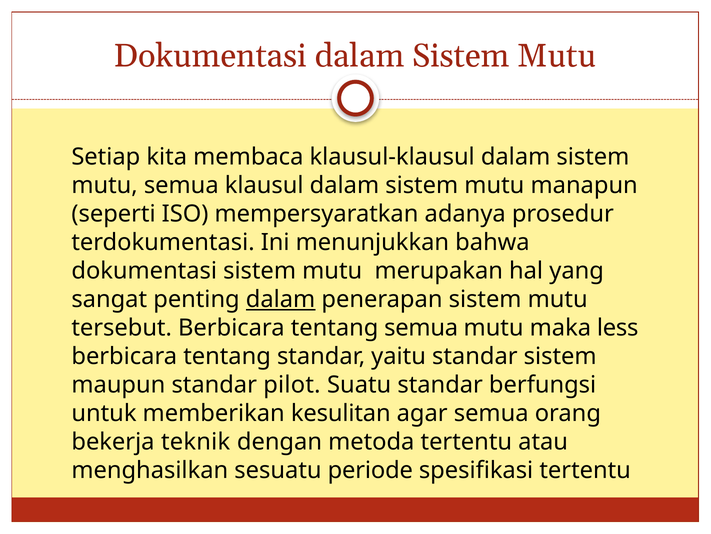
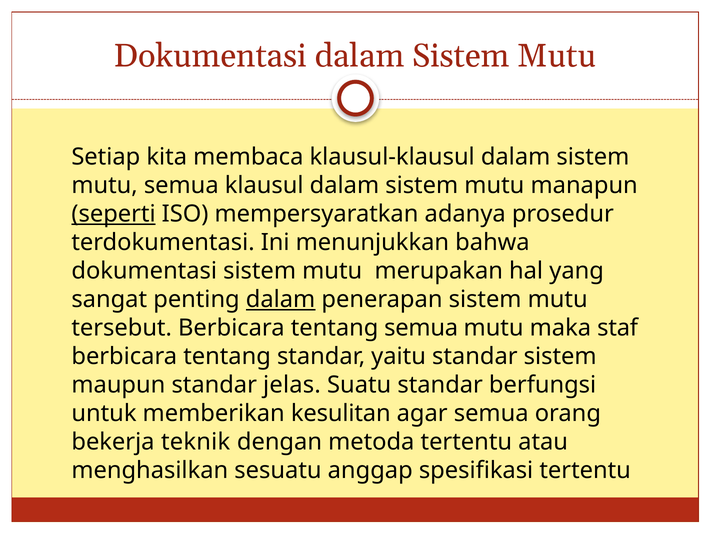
seperti underline: none -> present (114, 214)
less: less -> staf (618, 327)
pilot: pilot -> jelas (292, 384)
periode: periode -> anggap (370, 470)
